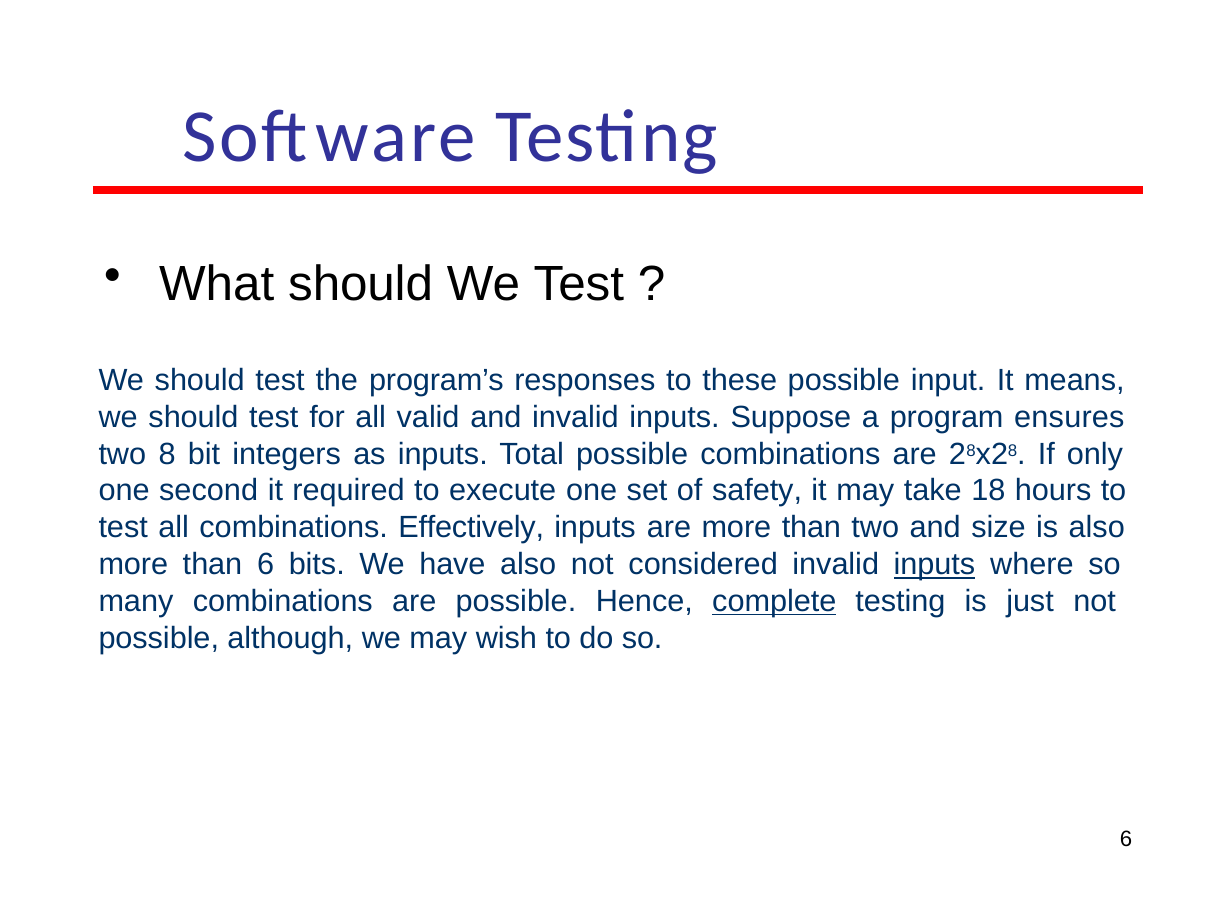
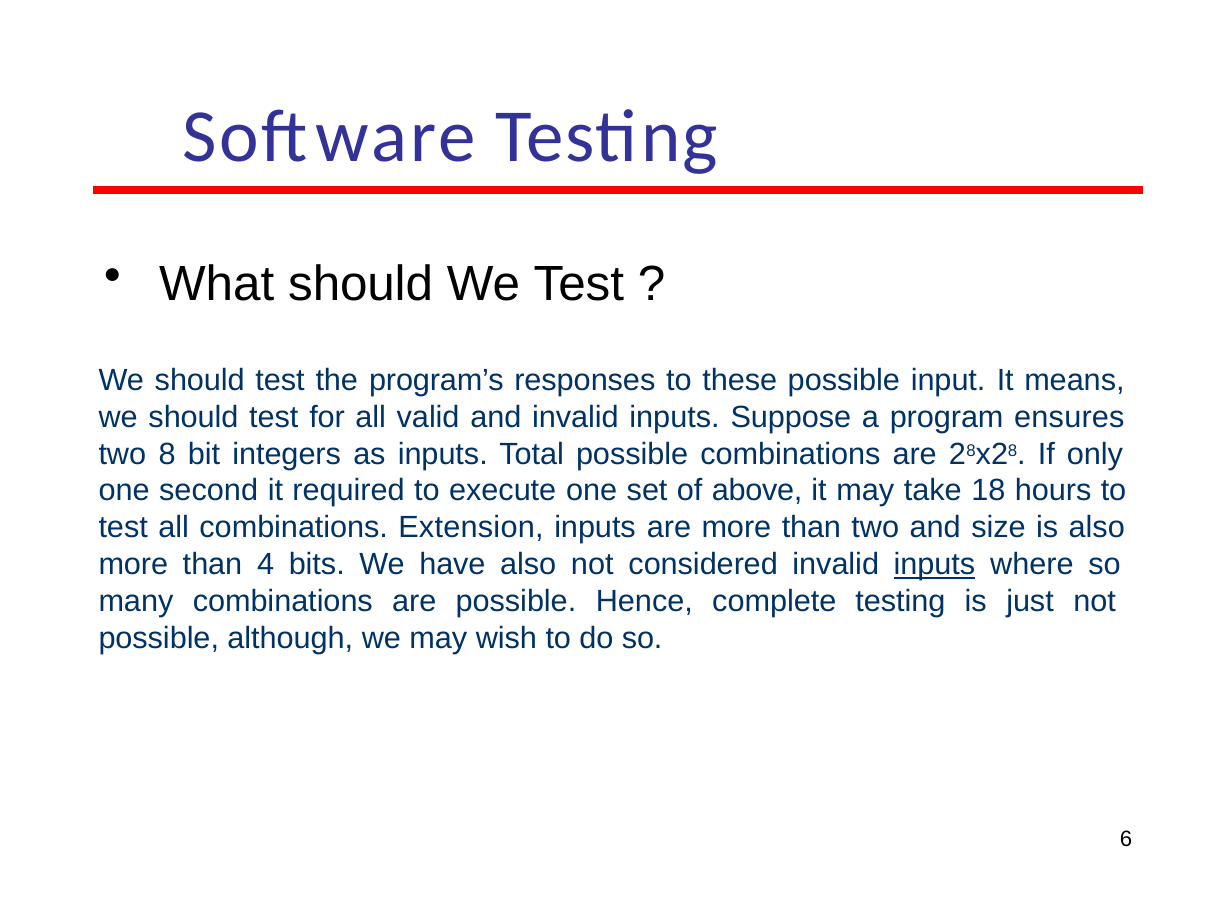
safety: safety -> above (757, 491)
Effectively: Effectively -> Extension (471, 528)
than 6: 6 -> 4 (266, 565)
complete underline: present -> none (774, 601)
